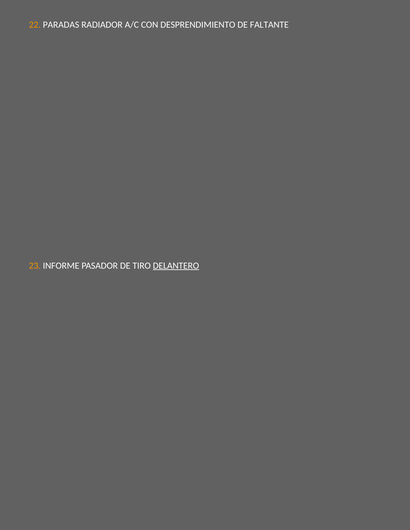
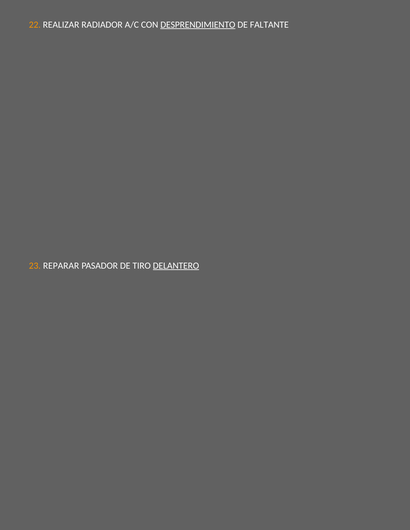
PARADAS: PARADAS -> REALIZAR (61, 25)
DESPRENDIMIENTO underline: none -> present (198, 25)
INFORME: INFORME -> REPARAR (61, 266)
